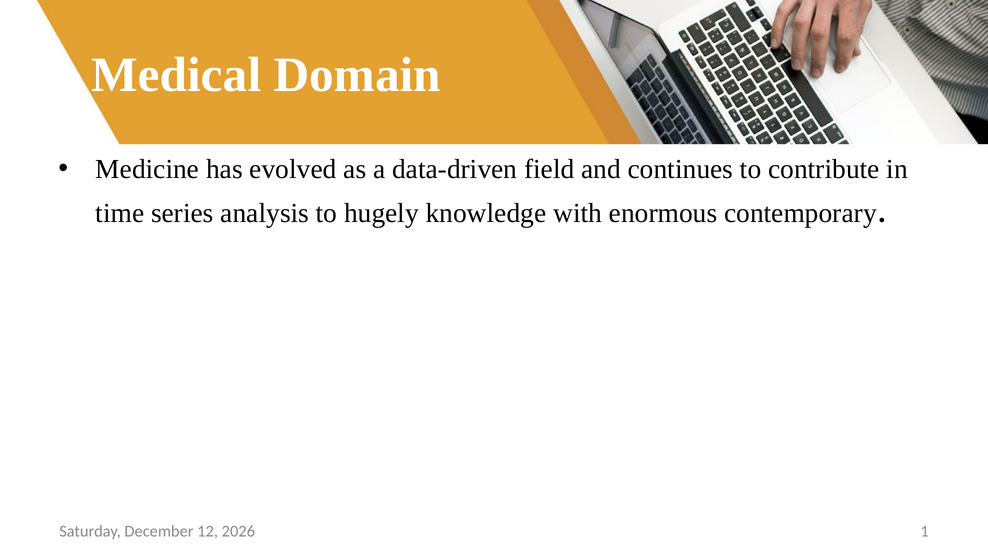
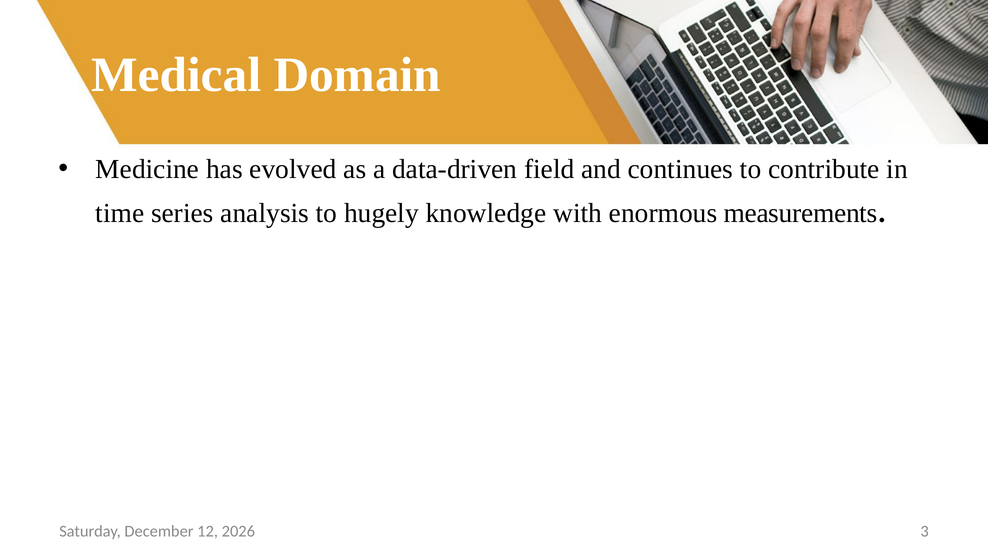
contemporary: contemporary -> measurements (801, 213)
1: 1 -> 3 (925, 531)
